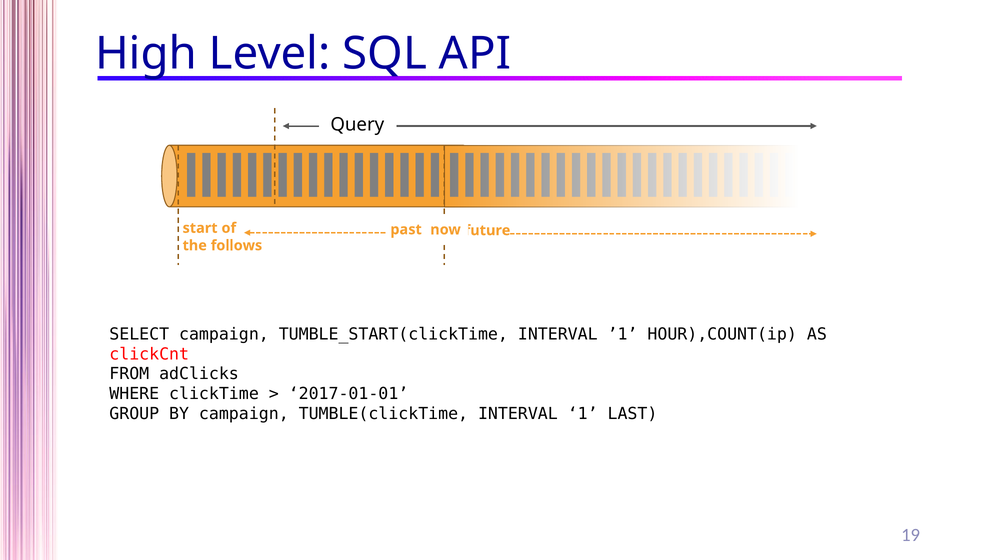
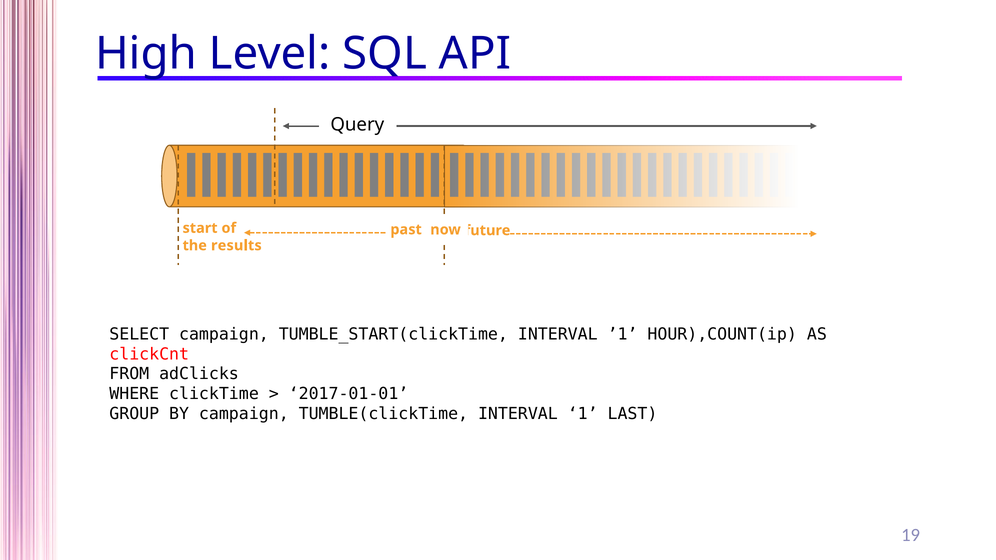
follows: follows -> results (236, 246)
